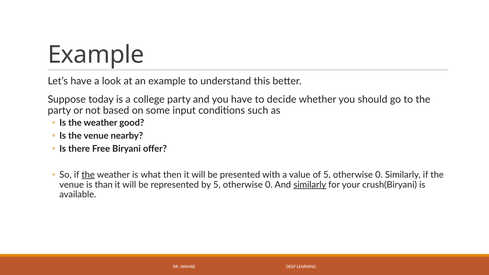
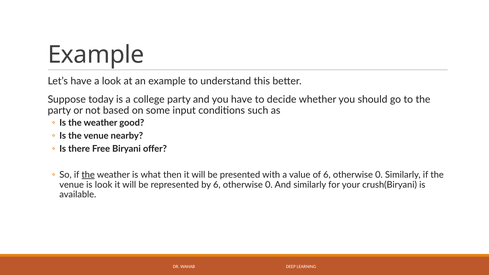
of 5: 5 -> 6 (327, 175)
is than: than -> look (104, 185)
by 5: 5 -> 6 (217, 185)
similarly underline: present -> none (310, 185)
